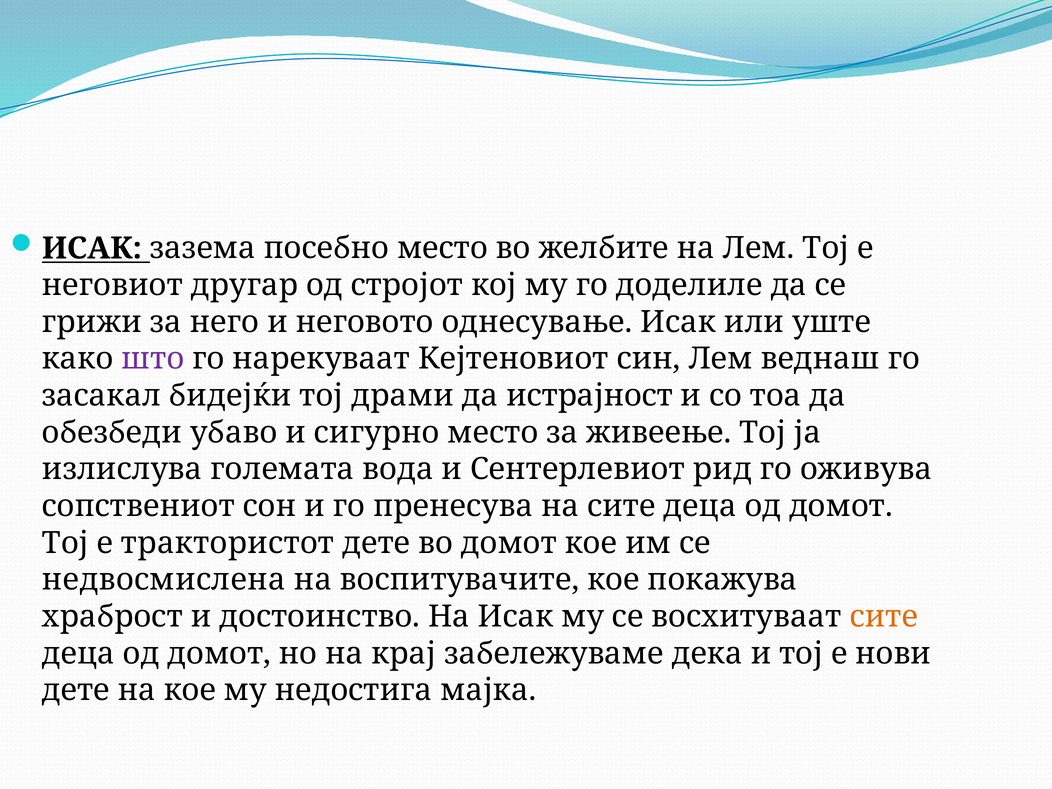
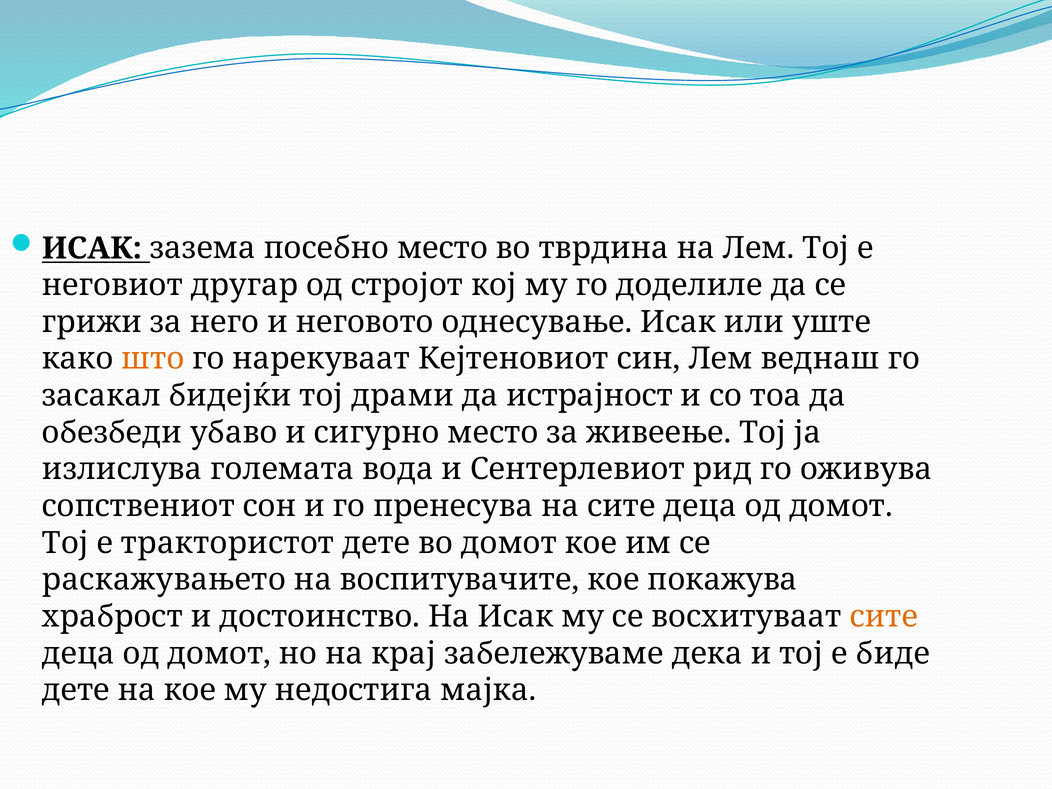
желбите: желбите -> тврдина (604, 248)
што colour: purple -> orange (153, 359)
недвосмислена: недвосмислена -> раскажувањето (164, 580)
нови: нови -> биде (893, 653)
